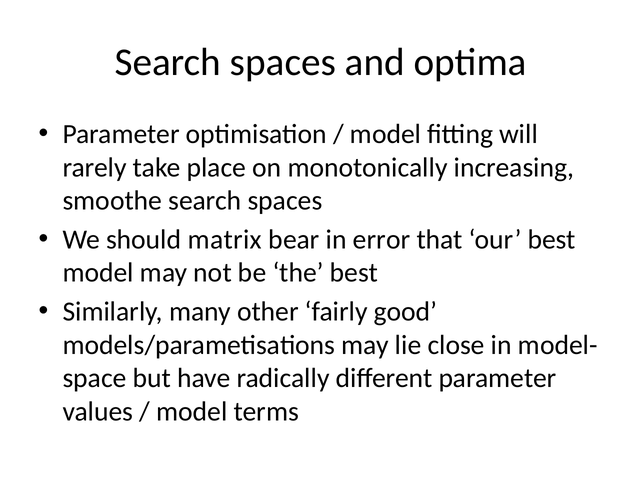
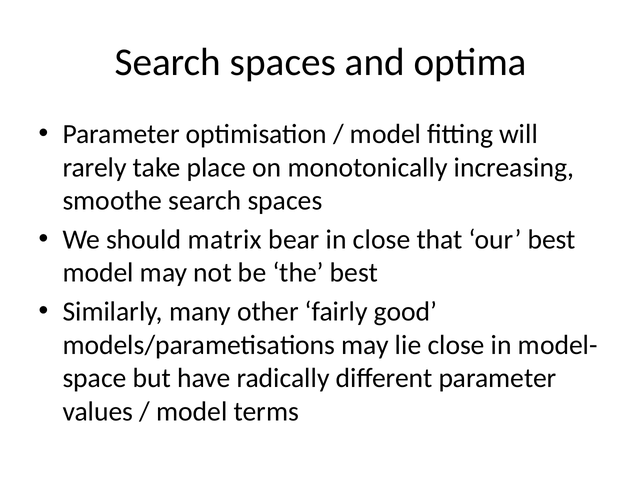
in error: error -> close (382, 239)
